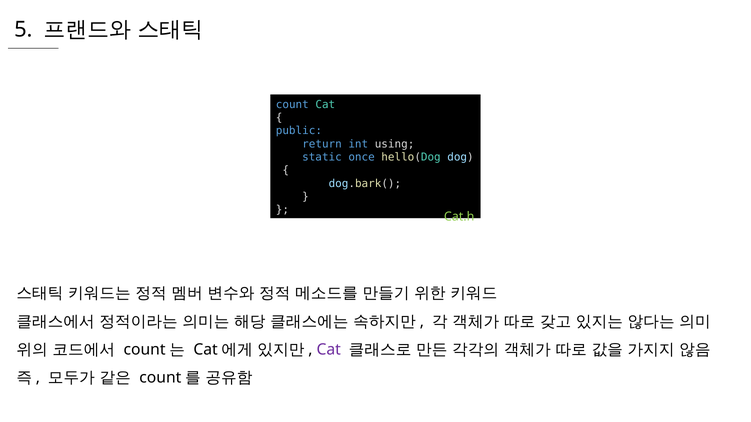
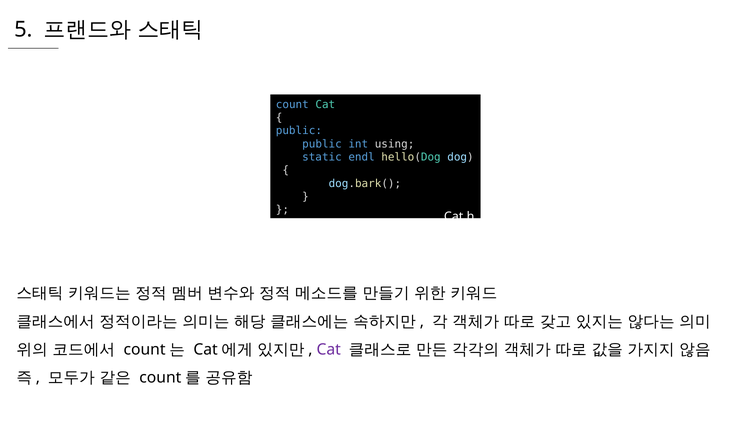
return: return -> public (322, 144)
once: once -> endl (362, 157)
Cat.h colour: light green -> white (459, 217)
